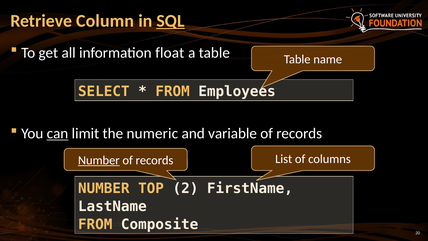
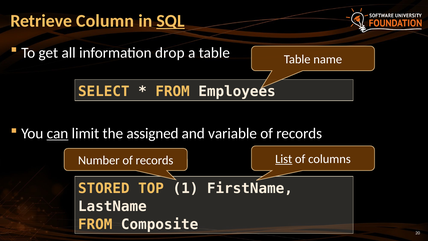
float: float -> drop (170, 53)
numeric: numeric -> assigned (152, 133)
List underline: none -> present (284, 159)
Number underline: present -> none (99, 160)
NUMBER: NUMBER -> STORED (104, 188)
2: 2 -> 1 (186, 188)
